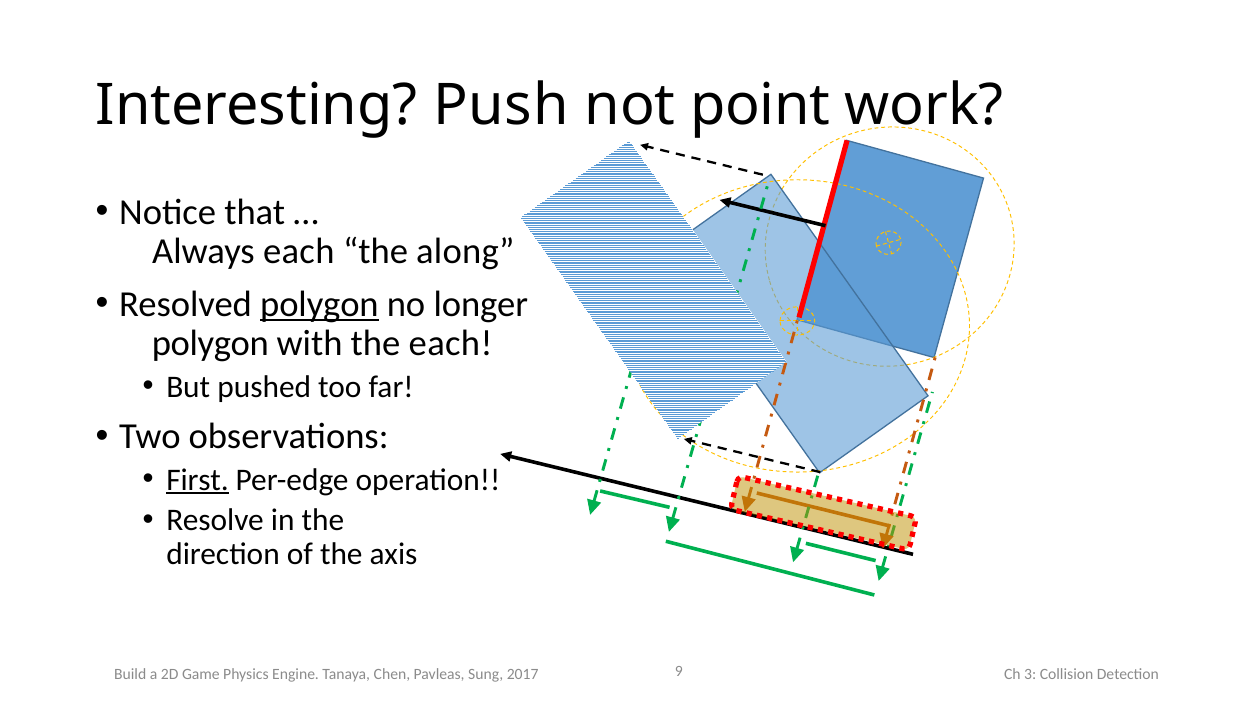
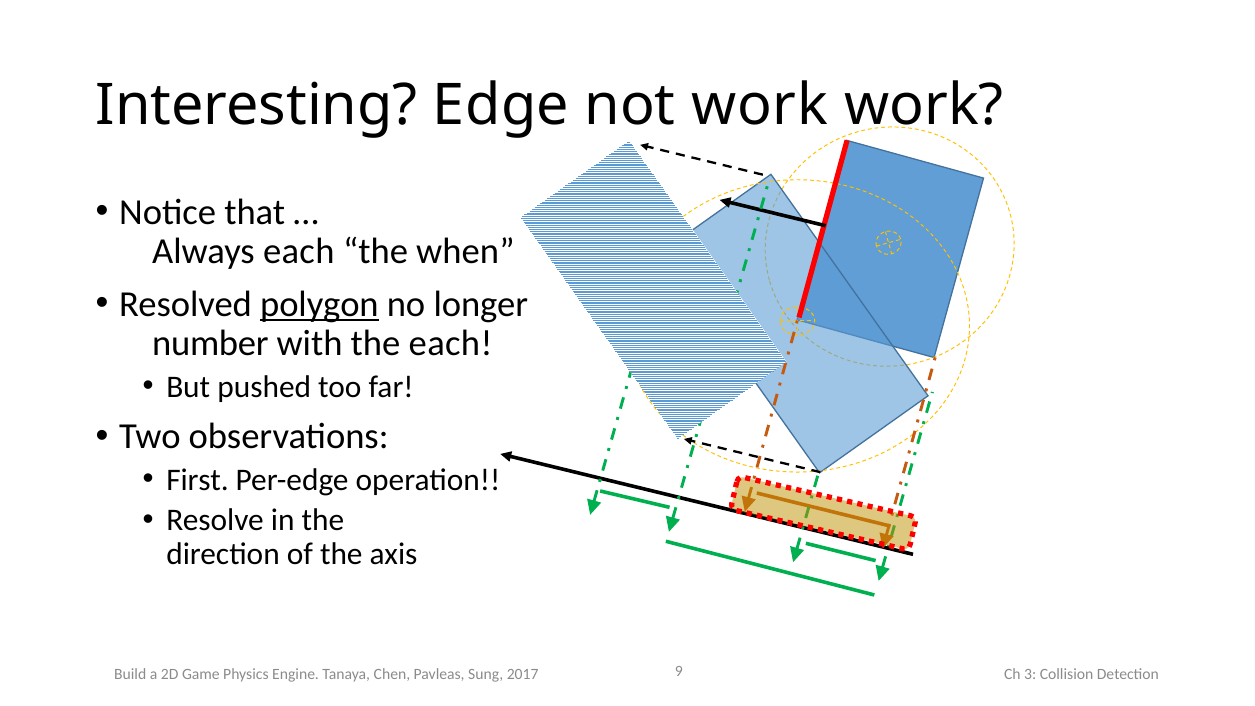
Push: Push -> Edge (501, 105)
not point: point -> work (760, 105)
along: along -> when (465, 252)
polygon: polygon -> number (210, 344)
First underline: present -> none (197, 480)
